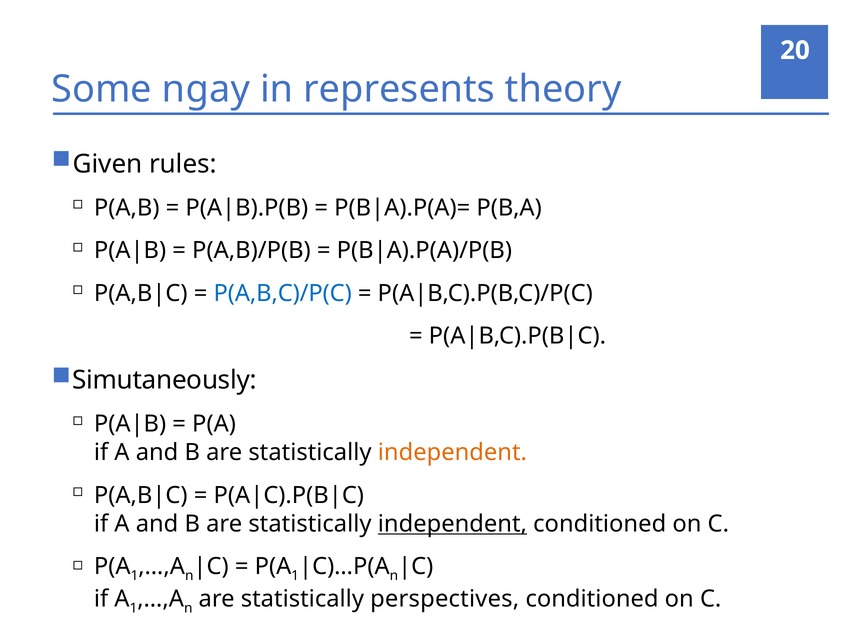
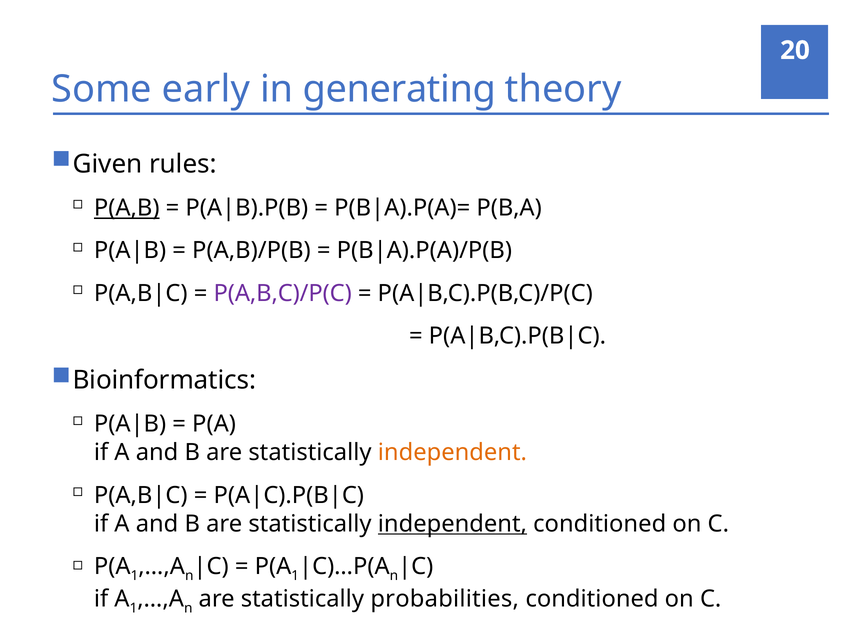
ngay: ngay -> early (206, 89)
represents: represents -> generating (399, 89)
P(A,B underline: none -> present (127, 208)
P(A,B,C)/P(C colour: blue -> purple (283, 293)
Simutaneously: Simutaneously -> Bioinformatics (164, 380)
perspectives: perspectives -> probabilities (445, 599)
